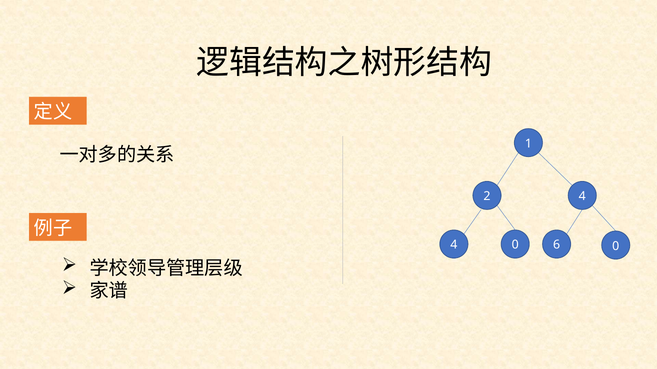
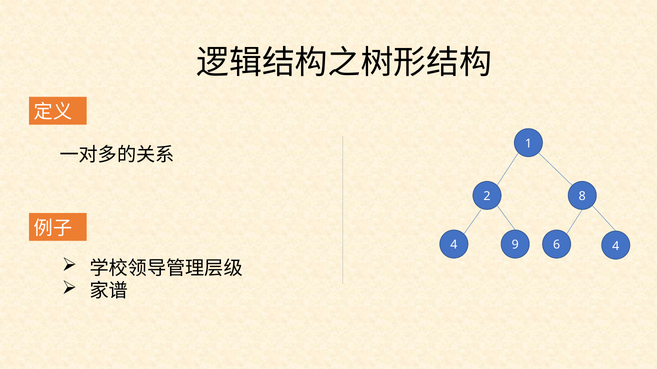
2 4: 4 -> 8 (582, 197)
4 0: 0 -> 9 (515, 245)
6 0: 0 -> 4 (616, 246)
